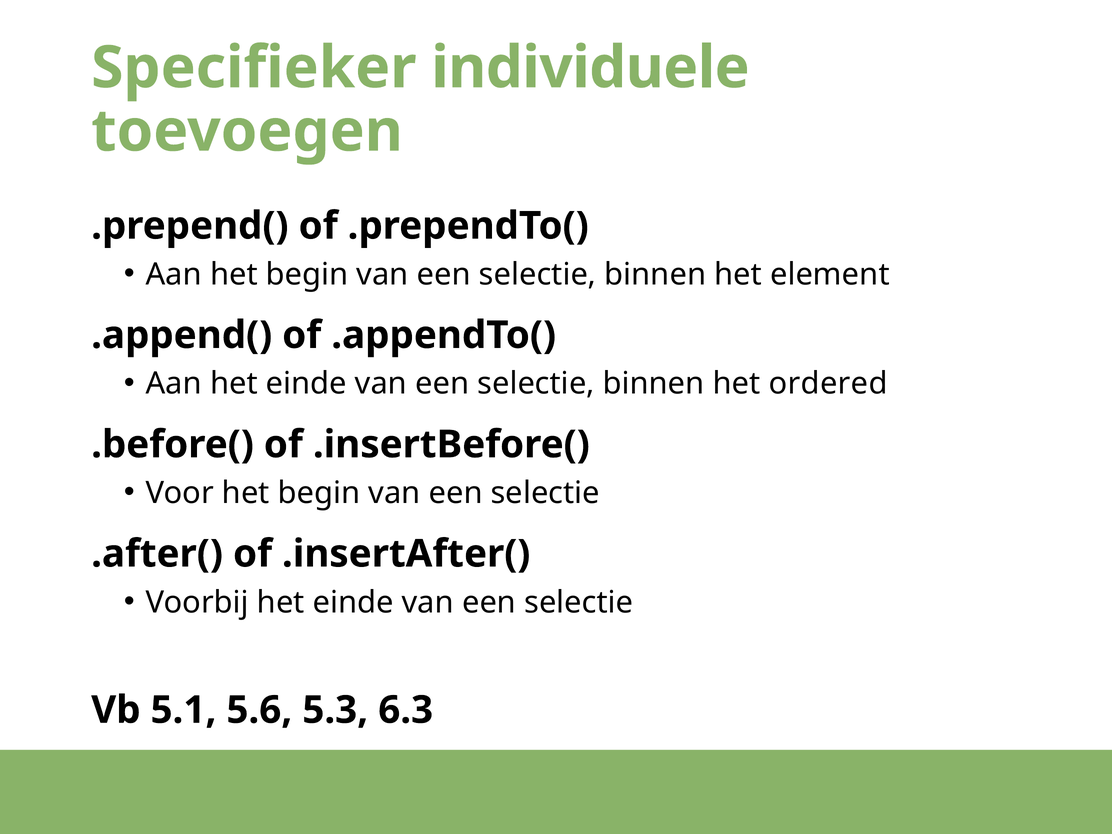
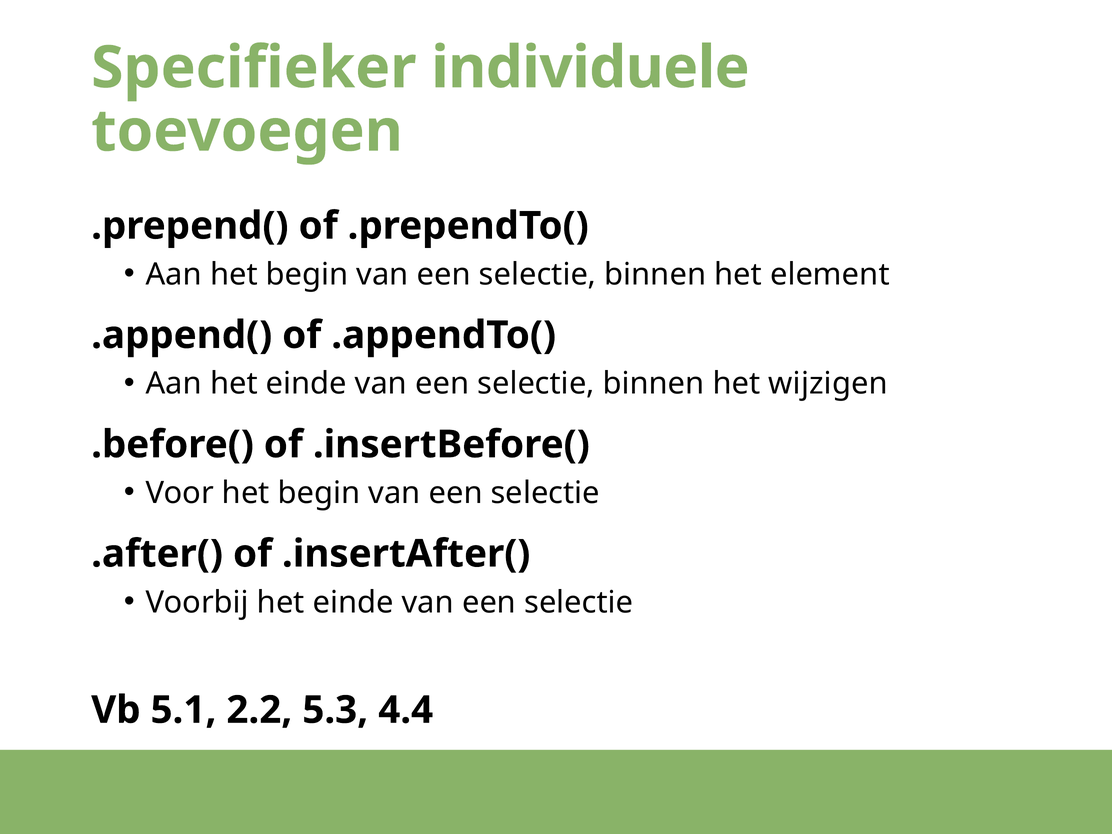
ordered: ordered -> wijzigen (828, 384)
5.6: 5.6 -> 2.2 (259, 710)
6.3: 6.3 -> 4.4 (406, 710)
